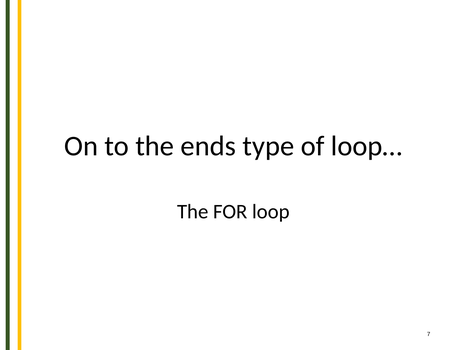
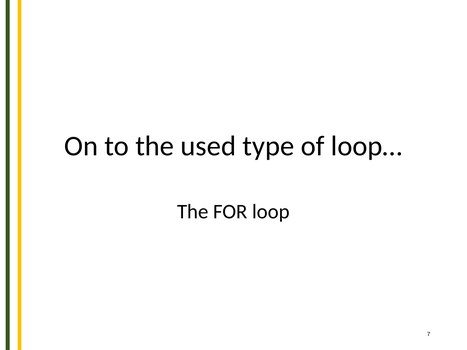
ends: ends -> used (208, 146)
